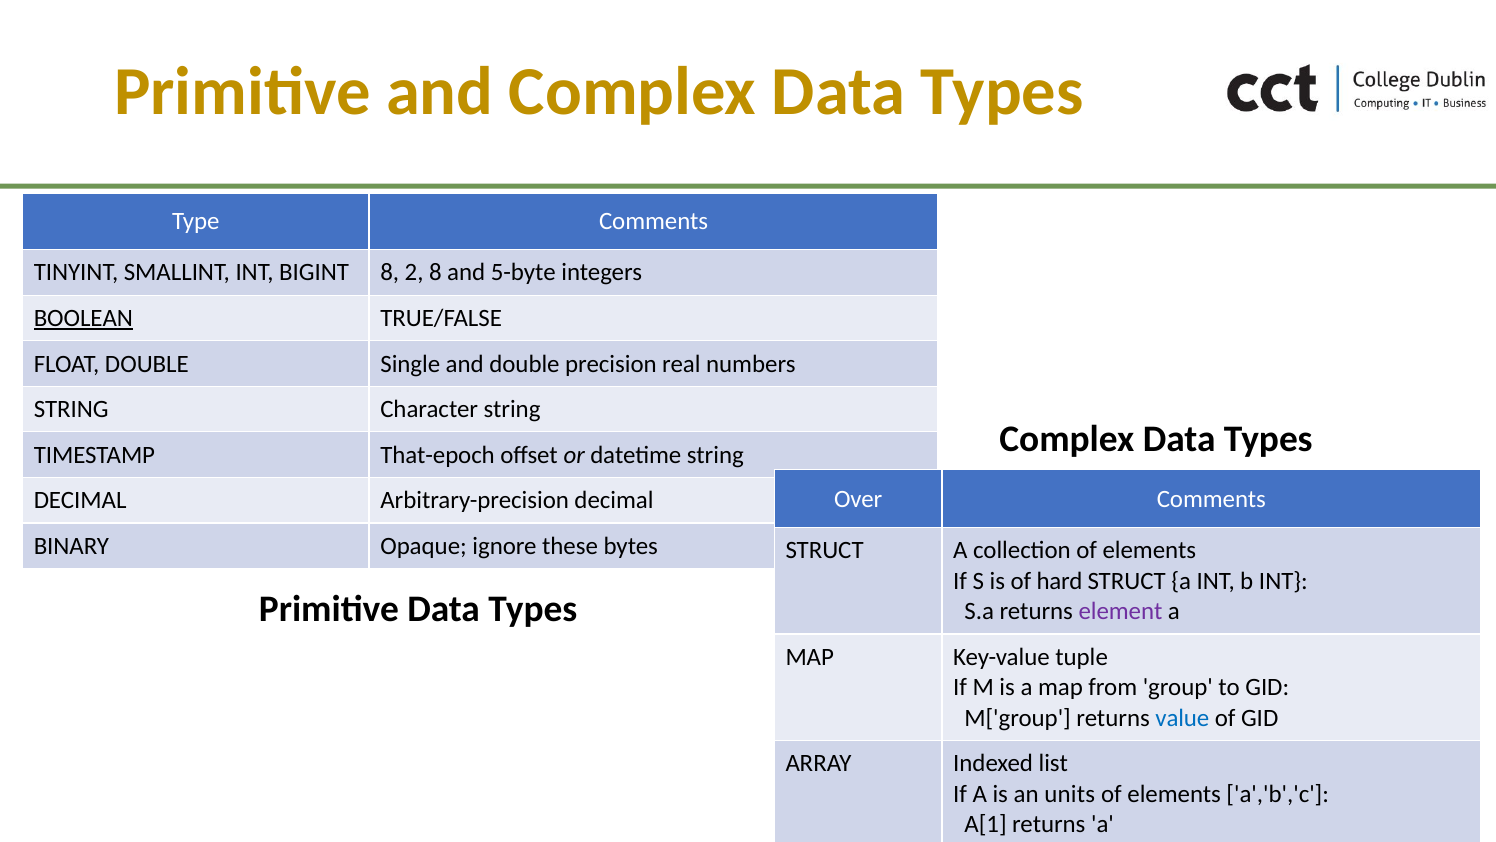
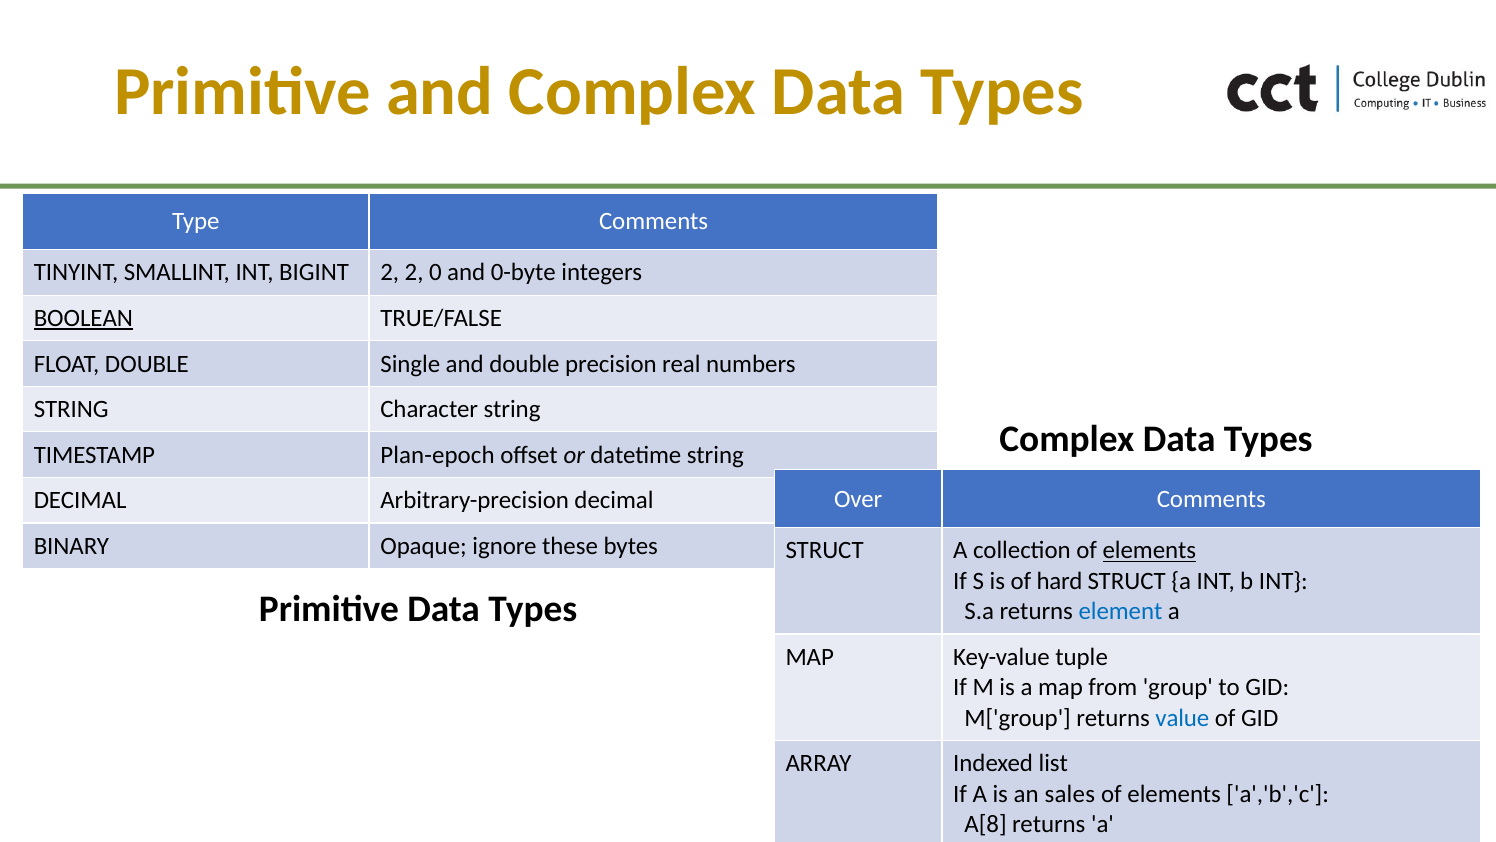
BIGINT 8: 8 -> 2 (390, 273)
2 8: 8 -> 0 (435, 273)
5-byte: 5-byte -> 0-byte (523, 273)
That-epoch: That-epoch -> Plan-epoch (437, 455)
elements underline: none -> present (1149, 550)
element colour: purple -> blue (1120, 611)
units: units -> sales (1070, 794)
A[1: A[1 -> A[8 (986, 824)
